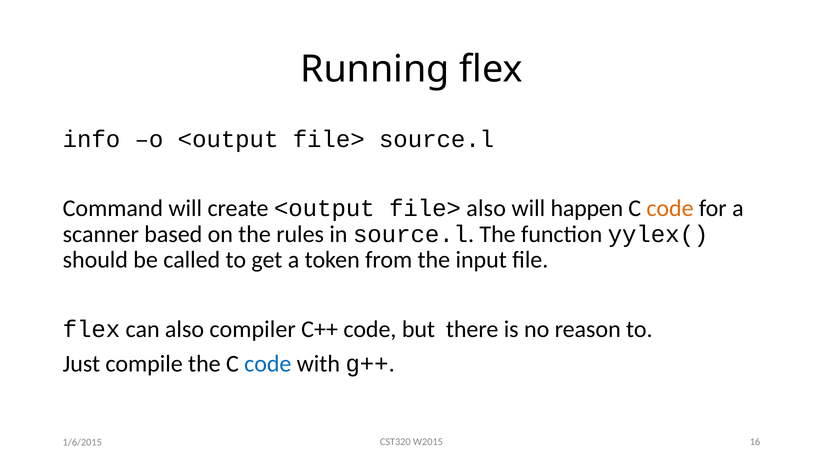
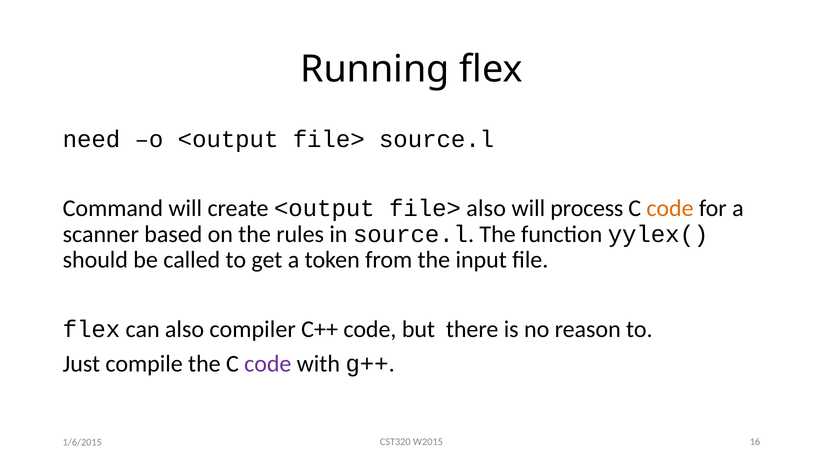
info: info -> need (92, 139)
happen: happen -> process (587, 208)
code colour: blue -> purple (268, 364)
